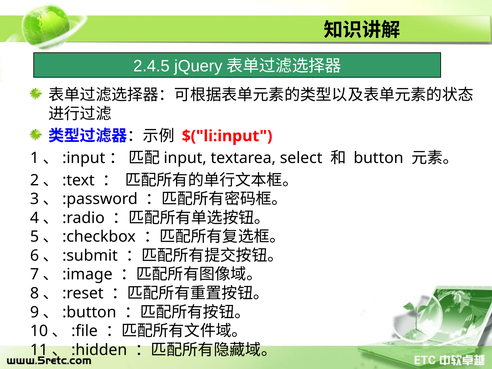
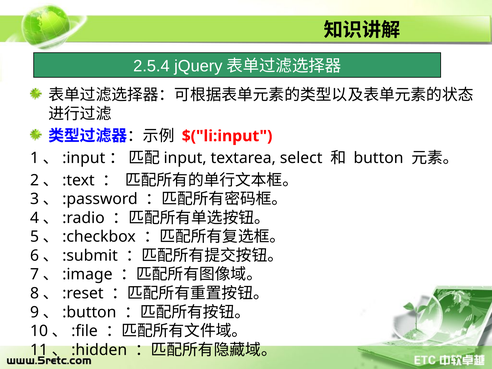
2.4.5: 2.4.5 -> 2.5.4 (151, 66)
